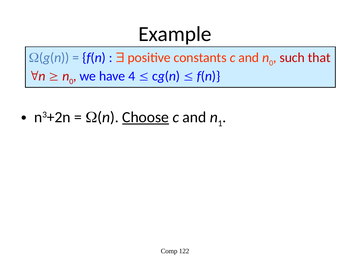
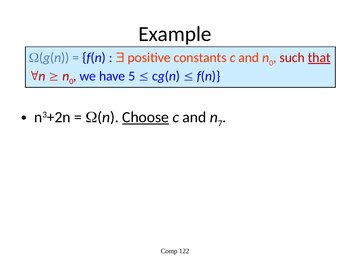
that underline: none -> present (319, 58)
4: 4 -> 5 (132, 76)
1: 1 -> 7 (220, 123)
